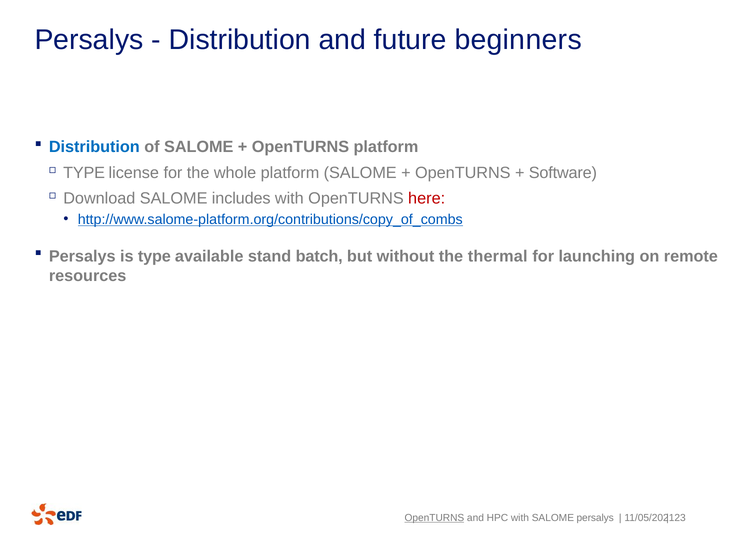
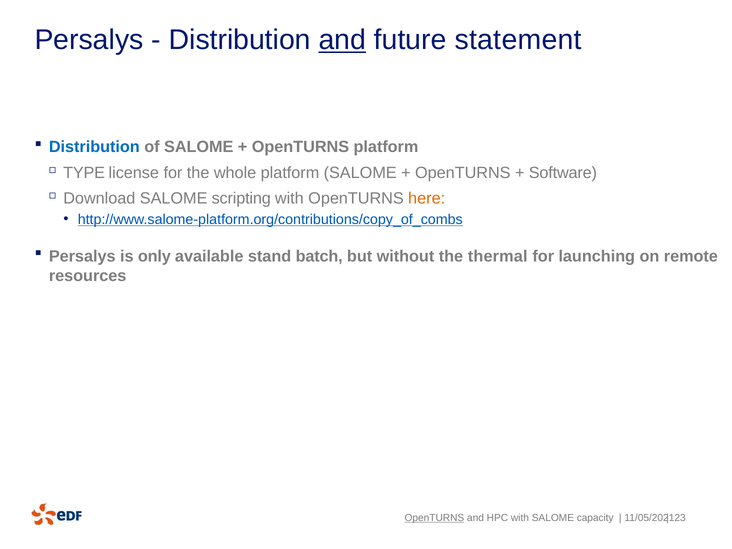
and underline: none -> present (342, 40)
beginners: beginners -> statement (518, 40)
includes: includes -> scripting (241, 198)
here colour: red -> orange (427, 198)
is type: type -> only (154, 256)
SALOME persalys: persalys -> capacity (595, 518)
